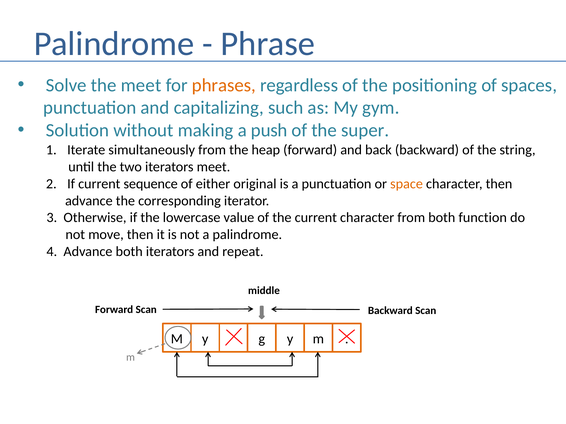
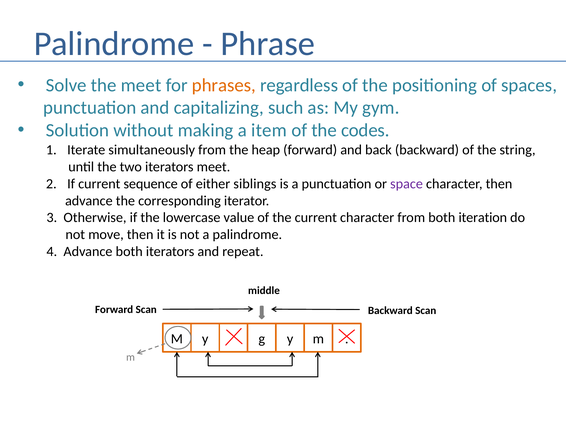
push: push -> item (269, 131)
super: super -> codes (365, 131)
original: original -> siblings (255, 184)
space colour: orange -> purple (407, 184)
function: function -> iteration (483, 218)
